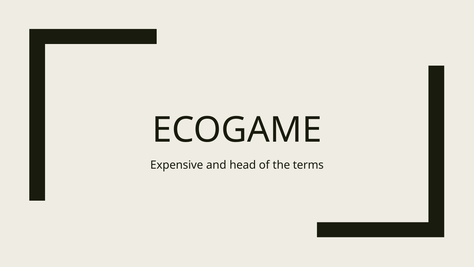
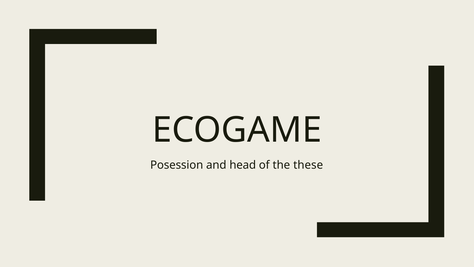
Expensive: Expensive -> Posession (177, 165)
terms: terms -> these (308, 165)
